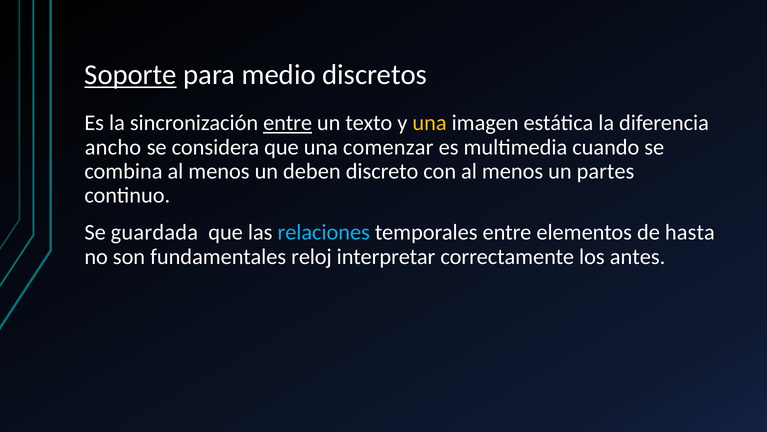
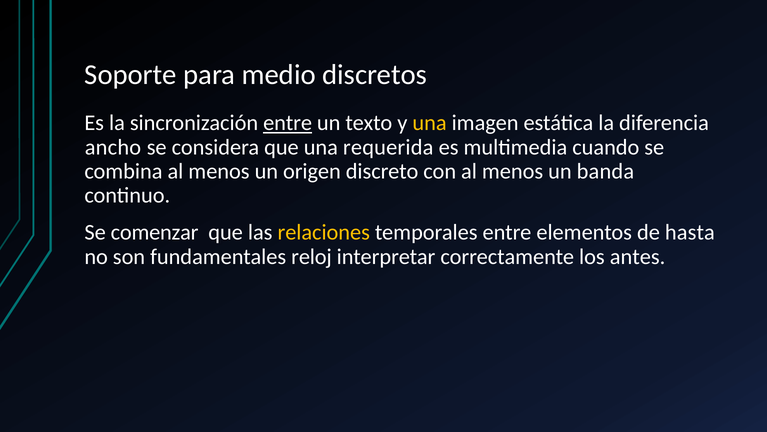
Soporte underline: present -> none (131, 75)
comenzar: comenzar -> requerida (388, 147)
deben: deben -> origen (312, 171)
partes: partes -> banda (605, 171)
guardada: guardada -> comenzar (155, 232)
relaciones colour: light blue -> yellow (324, 232)
